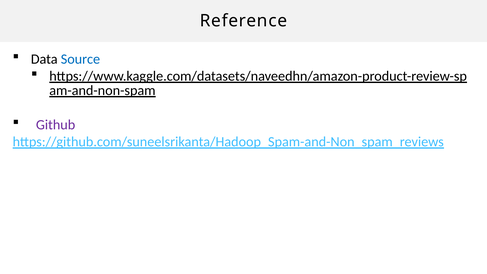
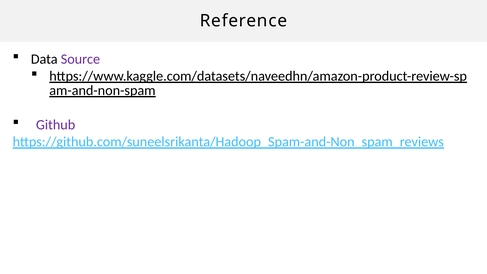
Source colour: blue -> purple (80, 59)
